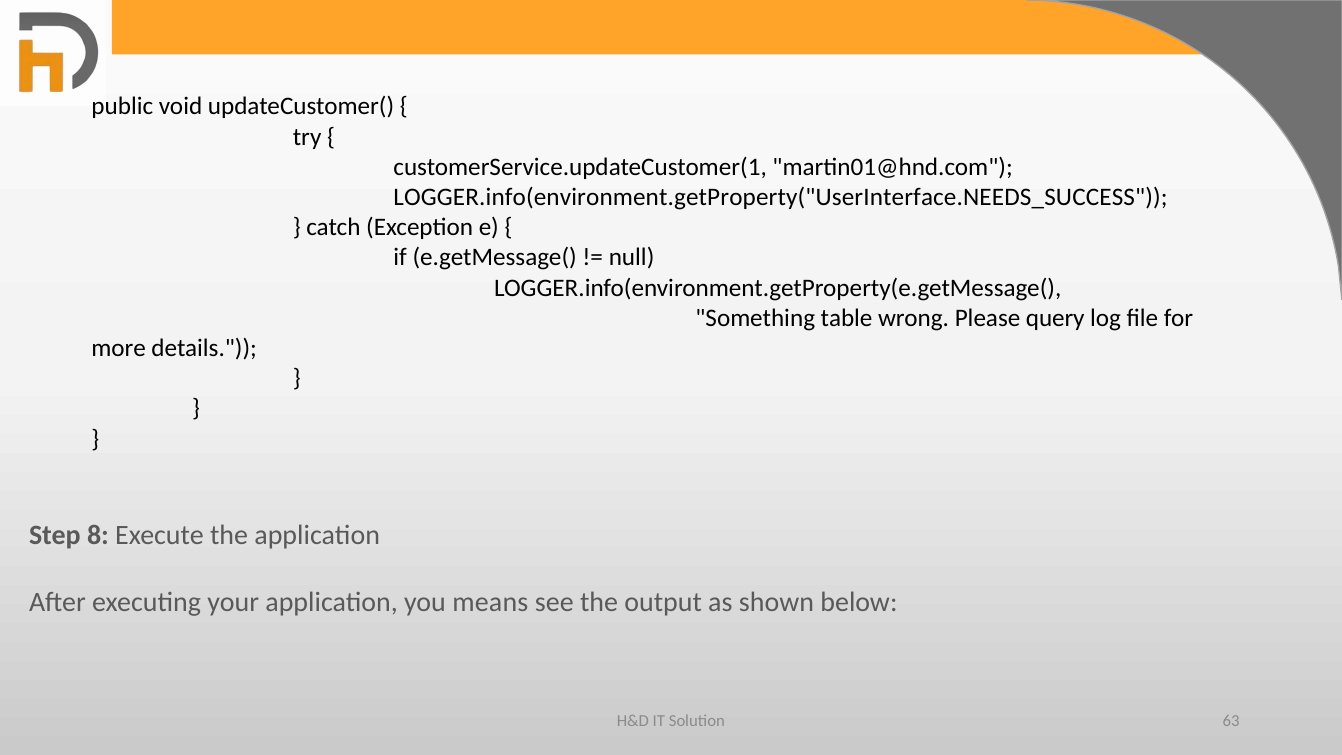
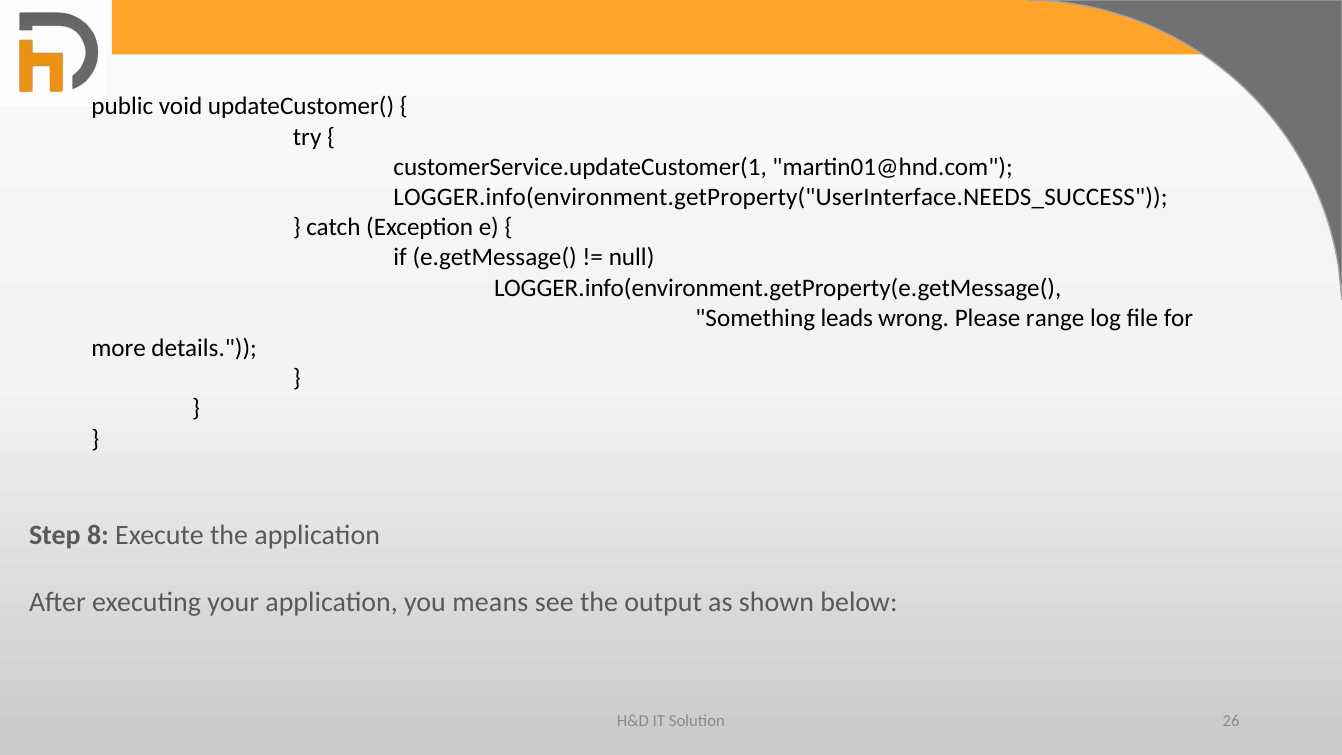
table: table -> leads (847, 318)
query: query -> range (1055, 318)
63: 63 -> 26 (1231, 721)
